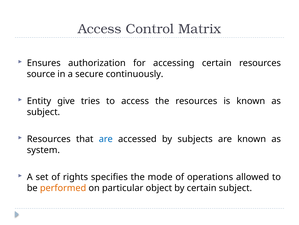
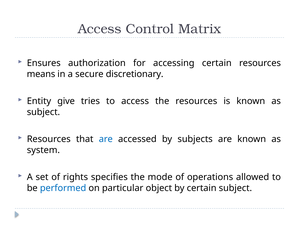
source: source -> means (41, 74)
continuously: continuously -> discretionary (135, 74)
performed colour: orange -> blue (63, 187)
